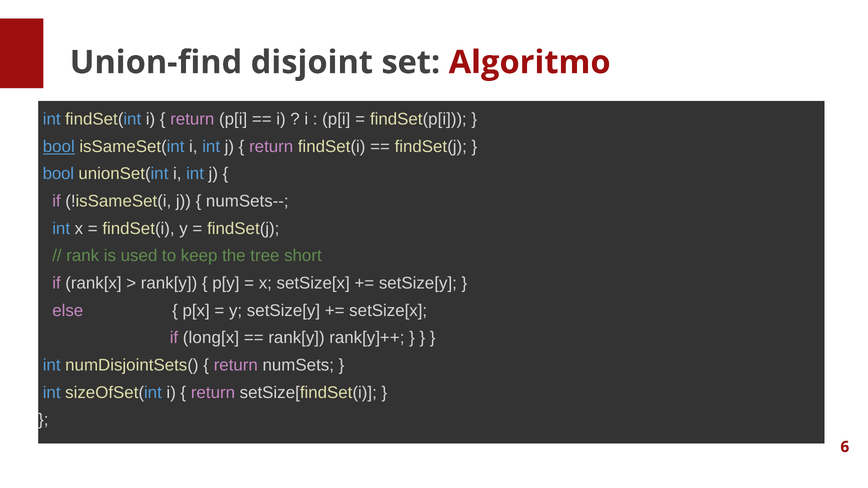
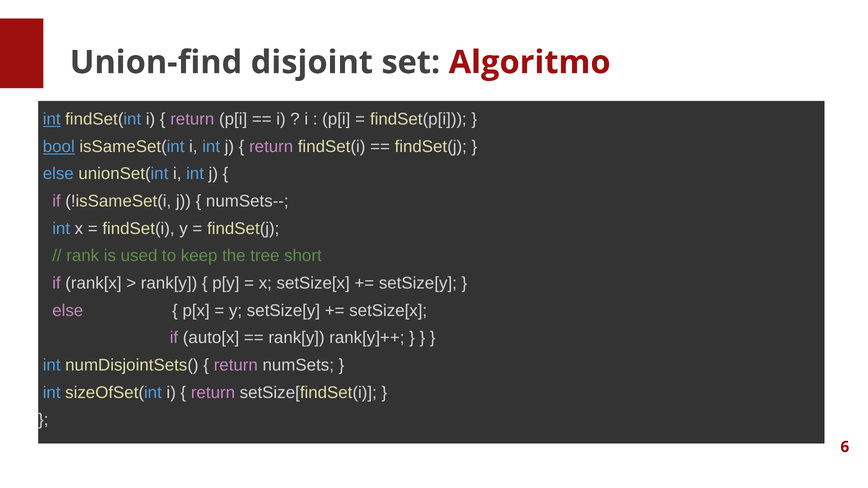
int underline: none -> present (52, 119)
bool: bool -> else (58, 174)
long[x: long[x -> auto[x (211, 338)
